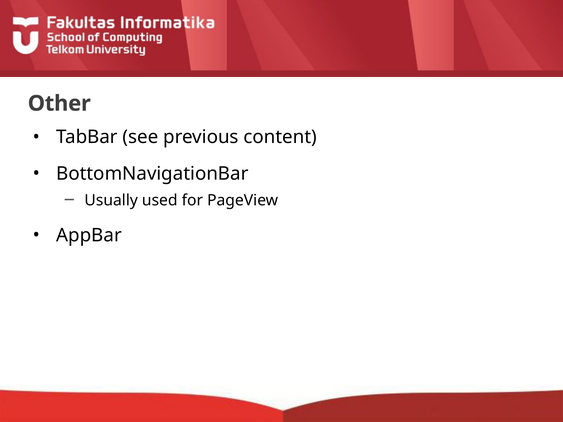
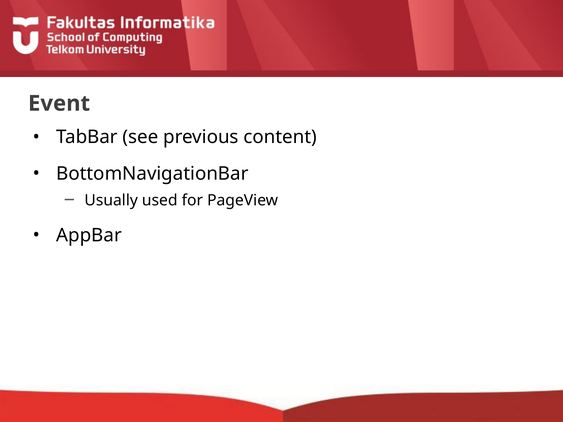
Other: Other -> Event (59, 104)
